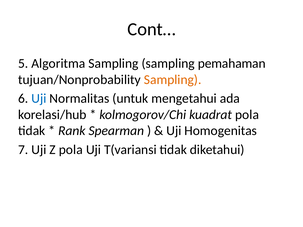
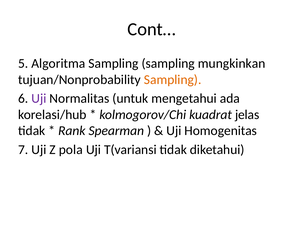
pemahaman: pemahaman -> mungkinkan (232, 64)
Uji colour: blue -> purple (39, 99)
kuadrat pola: pola -> jelas (247, 115)
